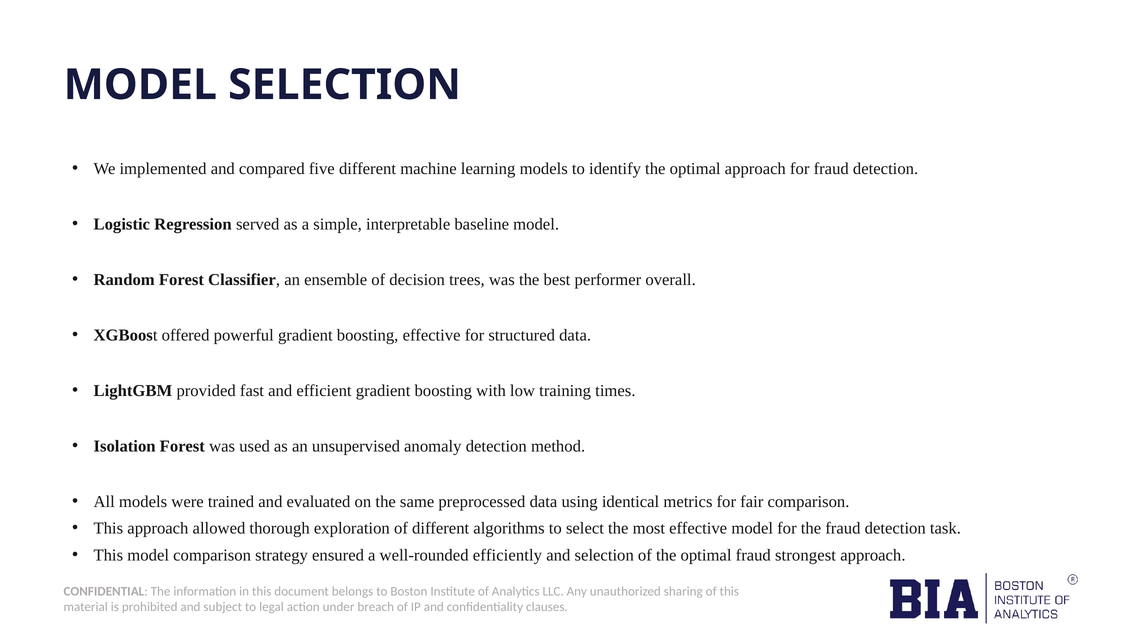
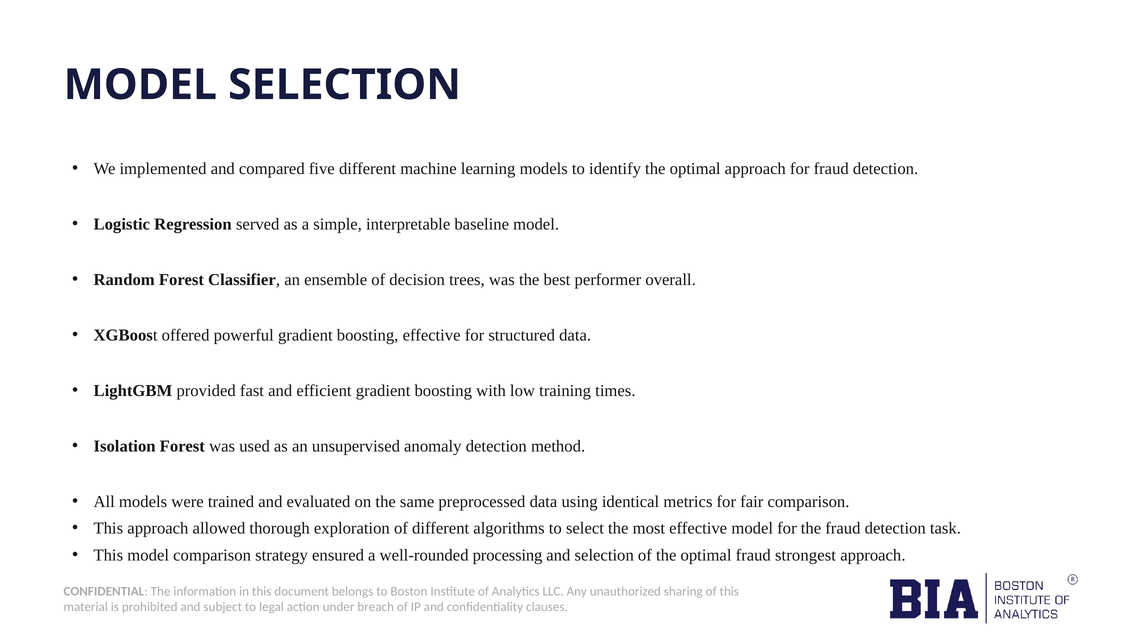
efficiently: efficiently -> processing (508, 556)
